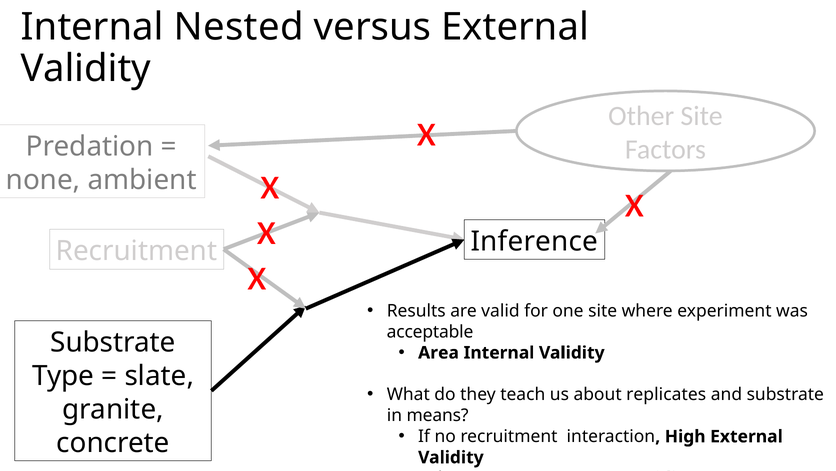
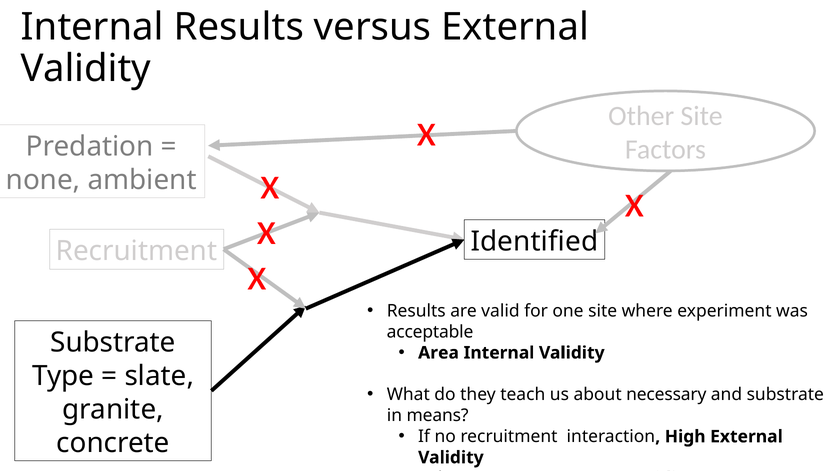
Internal Nested: Nested -> Results (239, 27)
Inference: Inference -> Identified (534, 241)
replicates: replicates -> necessary (666, 394)
